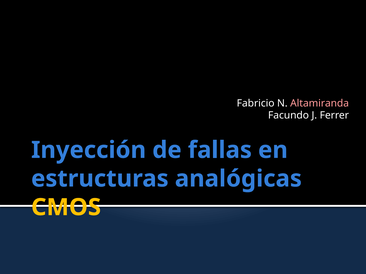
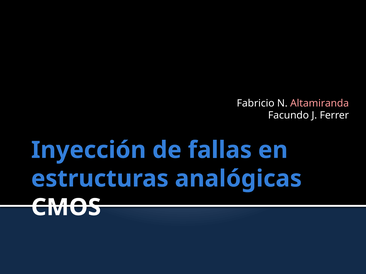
CMOS colour: yellow -> white (66, 208)
